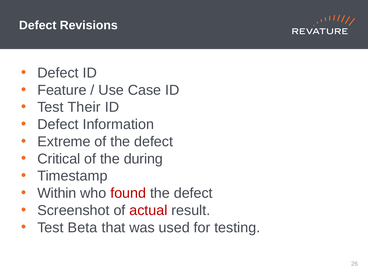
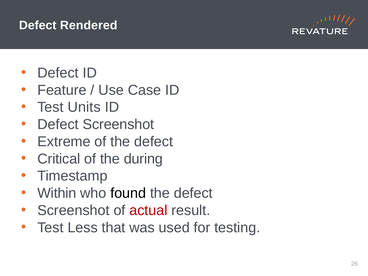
Revisions: Revisions -> Rendered (89, 25)
Their: Their -> Units (84, 107)
Defect Information: Information -> Screenshot (118, 124)
found colour: red -> black (128, 193)
Beta: Beta -> Less (83, 228)
